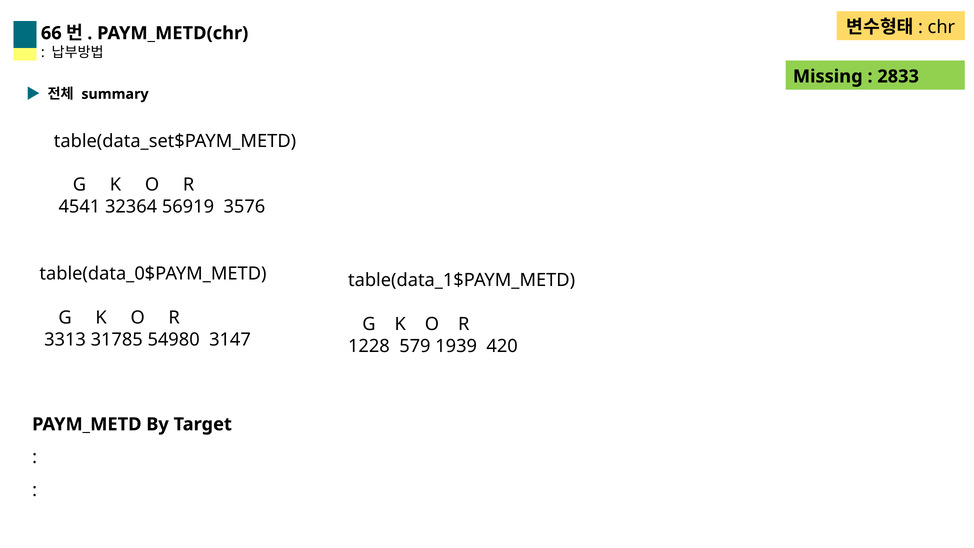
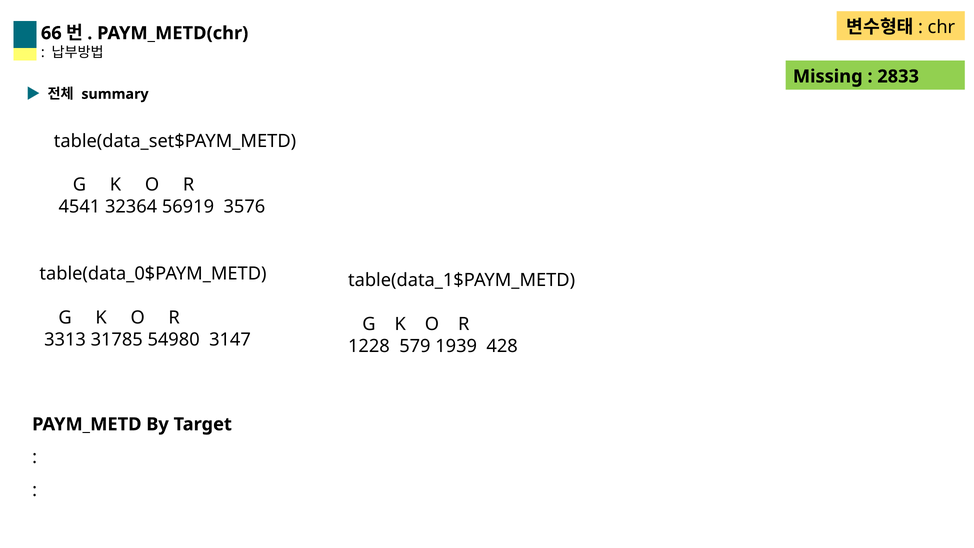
420: 420 -> 428 (502, 346)
